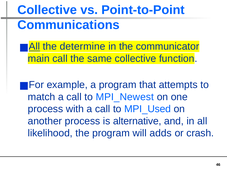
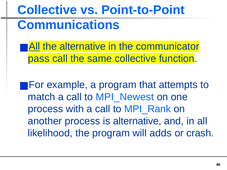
the determine: determine -> alternative (83, 47)
main: main -> pass (39, 59)
MPI_Used: MPI_Used -> MPI_Rank (148, 109)
